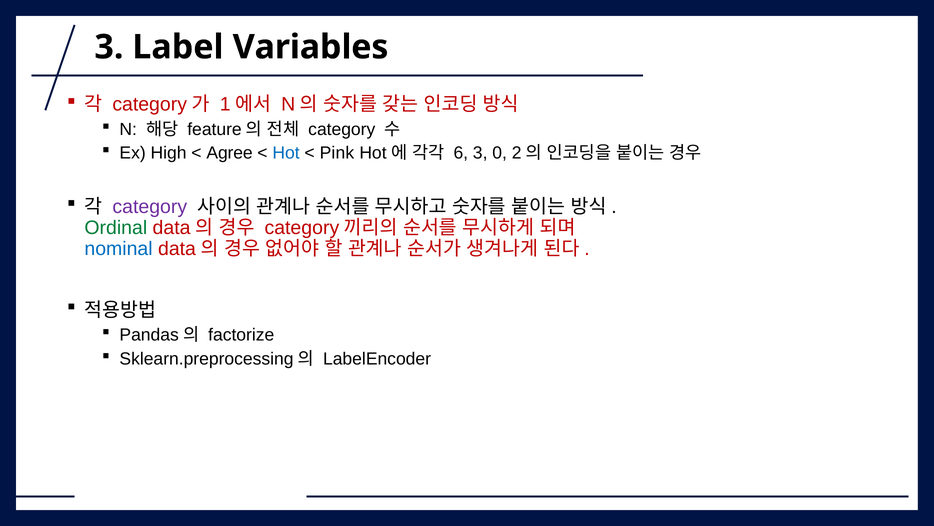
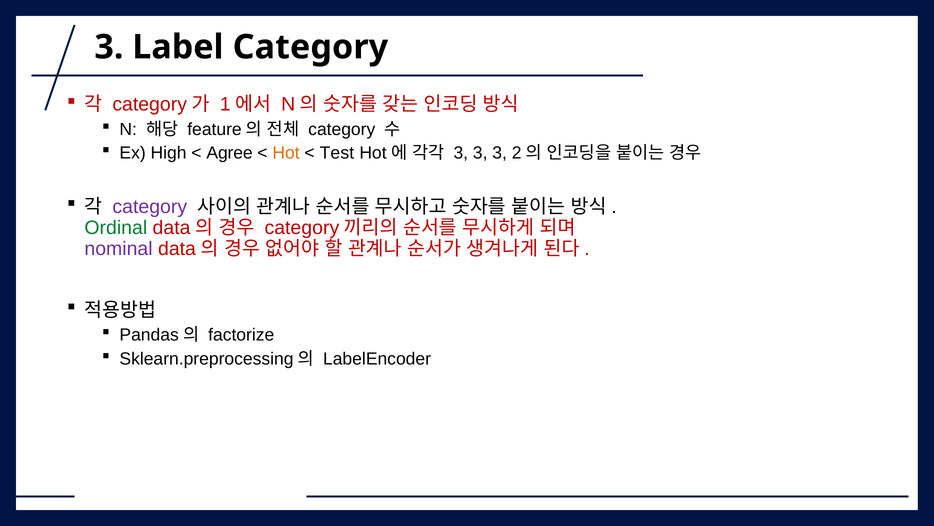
Label Variables: Variables -> Category (310, 47)
Hot colour: blue -> orange (286, 153)
Pink: Pink -> Test (337, 153)
6: 6 -> 3 (461, 153)
0: 0 -> 3 (500, 153)
nominal colour: blue -> purple (119, 248)
